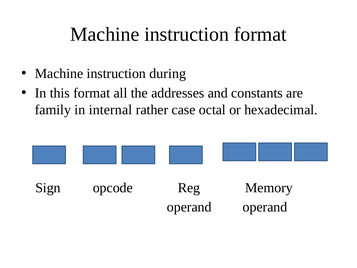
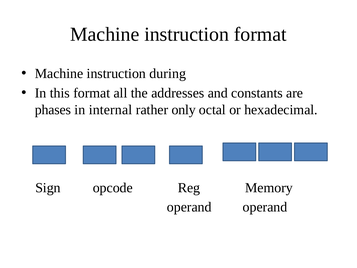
family: family -> phases (53, 110)
case: case -> only (184, 110)
